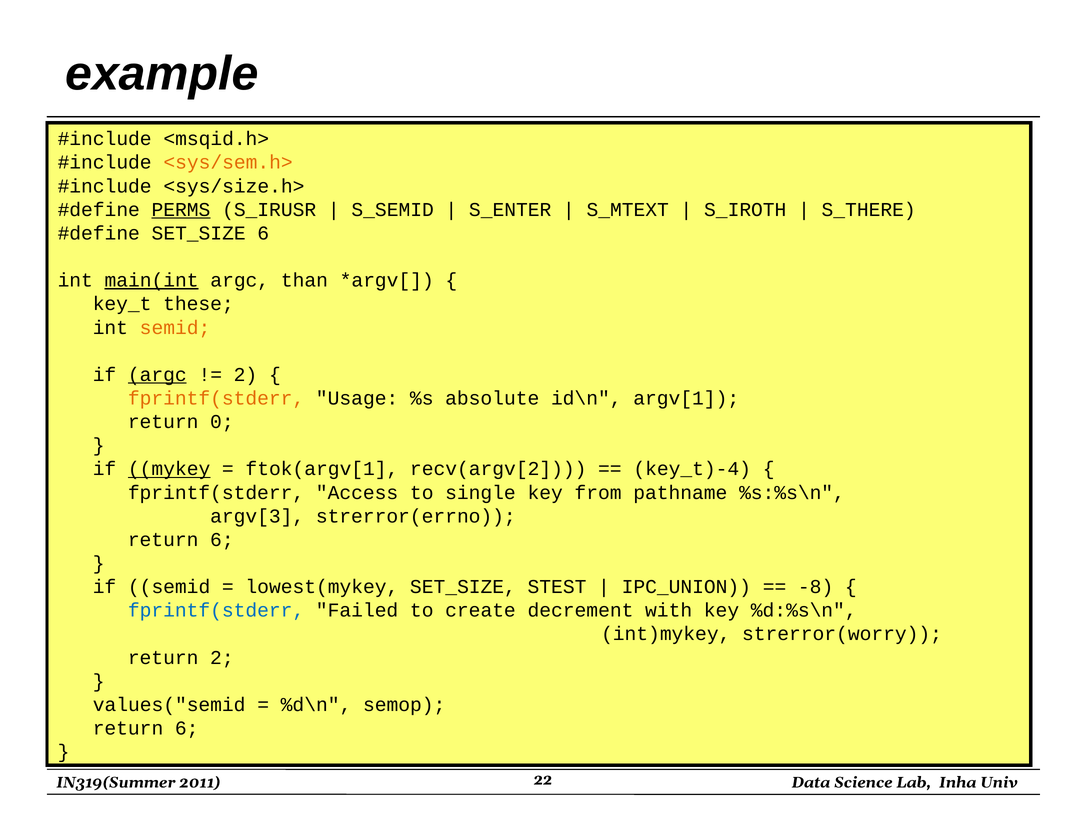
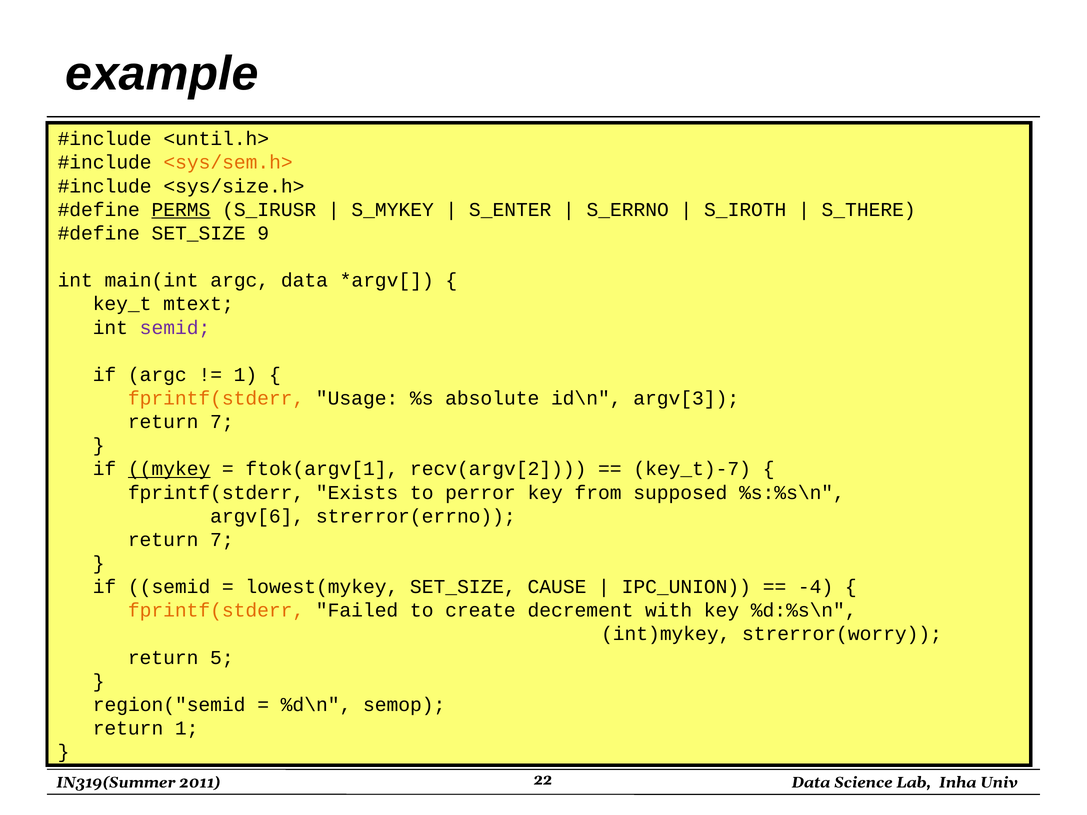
<msqid.h>: <msqid.h> -> <until.h> (216, 139)
S_SEMID: S_SEMID -> S_MYKEY (393, 210)
S_MTEXT: S_MTEXT -> S_ERRNO (628, 210)
SET_SIZE 6: 6 -> 9 (263, 233)
main(int underline: present -> none (152, 280)
argc than: than -> data (304, 280)
these: these -> mtext (198, 304)
semid colour: orange -> purple (175, 328)
argc underline: present -> none (157, 375)
2: 2 -> 1 (245, 375)
argv[1: argv[1 -> argv[3 (686, 398)
0: 0 -> 7 (222, 422)
key_t)-4: key_t)-4 -> key_t)-7 (692, 469)
Access: Access -> Exists (357, 493)
single: single -> perror (480, 493)
pathname: pathname -> supposed (680, 493)
argv[3: argv[3 -> argv[6 (257, 516)
6: 6 -> 7 (222, 540)
STEST: STEST -> CAUSE (557, 587)
-8: -8 -> -4 (816, 587)
fprintf(stderr colour: blue -> orange (216, 611)
return 2: 2 -> 5 (222, 658)
values("semid: values("semid -> region("semid (169, 705)
6: 6 -> 1 (187, 728)
